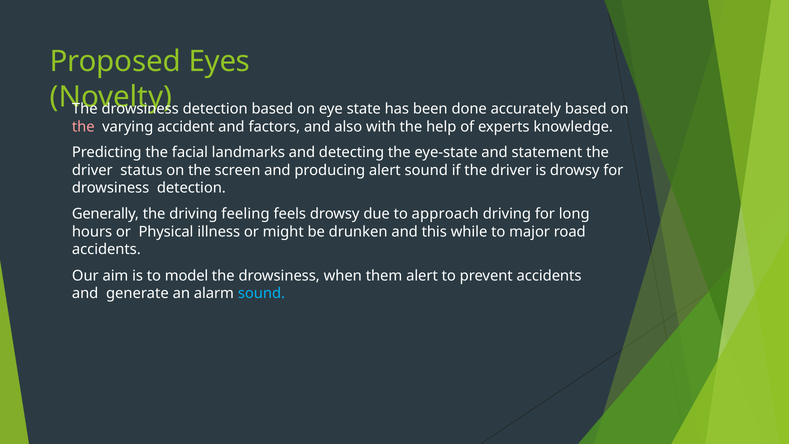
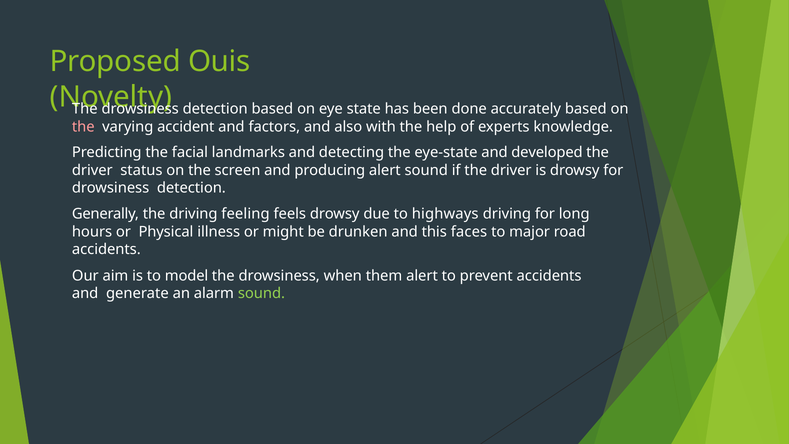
Eyes: Eyes -> Ouis (219, 61)
statement: statement -> developed (547, 153)
approach: approach -> highways (445, 214)
while: while -> faces (469, 232)
sound colour: light blue -> light green (261, 293)
